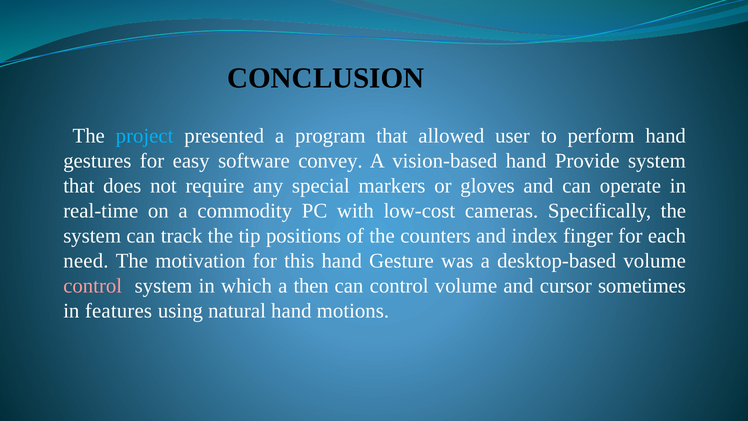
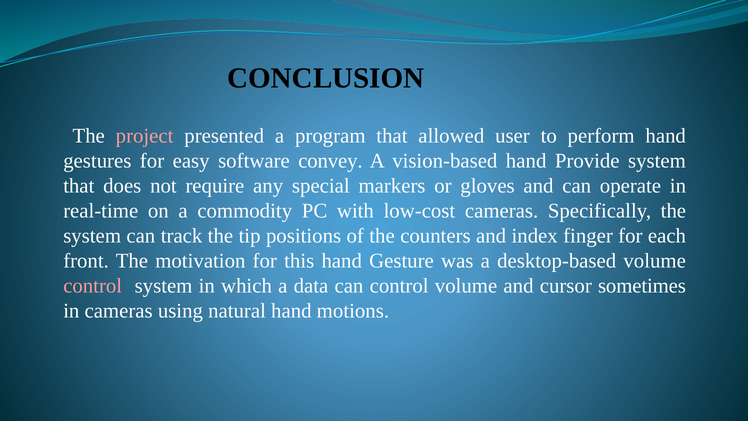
project colour: light blue -> pink (145, 136)
need: need -> front (86, 261)
then: then -> data (311, 286)
in features: features -> cameras (119, 311)
